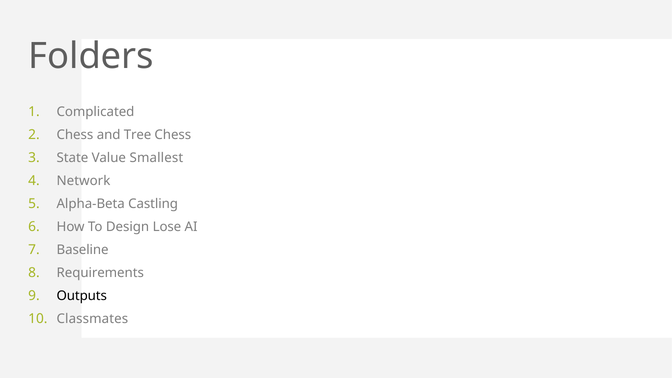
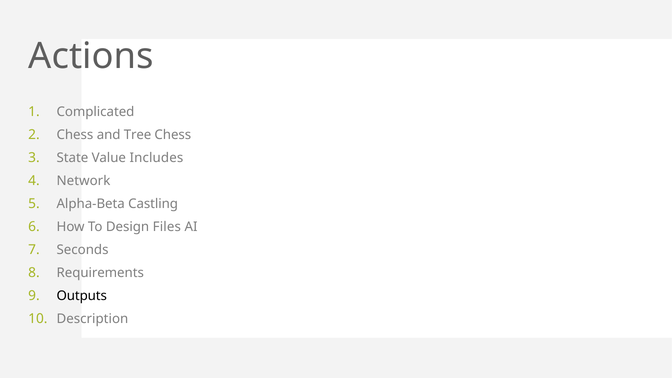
Folders: Folders -> Actions (91, 56)
Smallest: Smallest -> Includes (156, 158)
Lose: Lose -> Files (167, 227)
Baseline: Baseline -> Seconds (83, 250)
Classmates: Classmates -> Description (92, 319)
